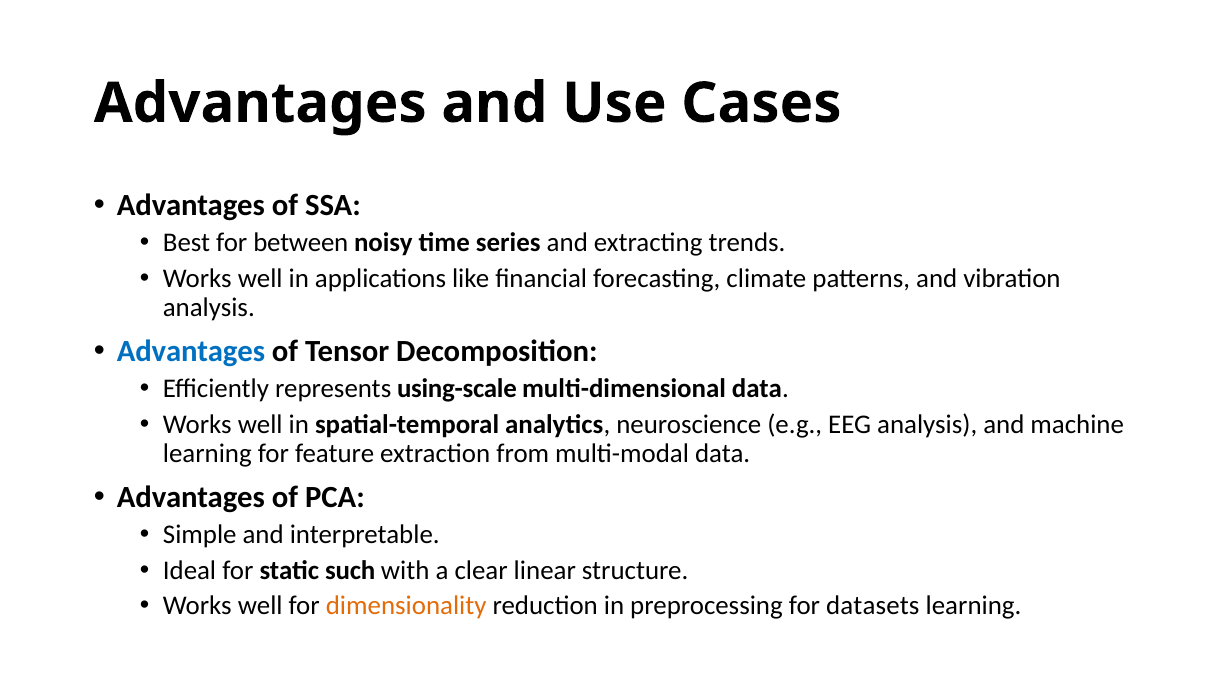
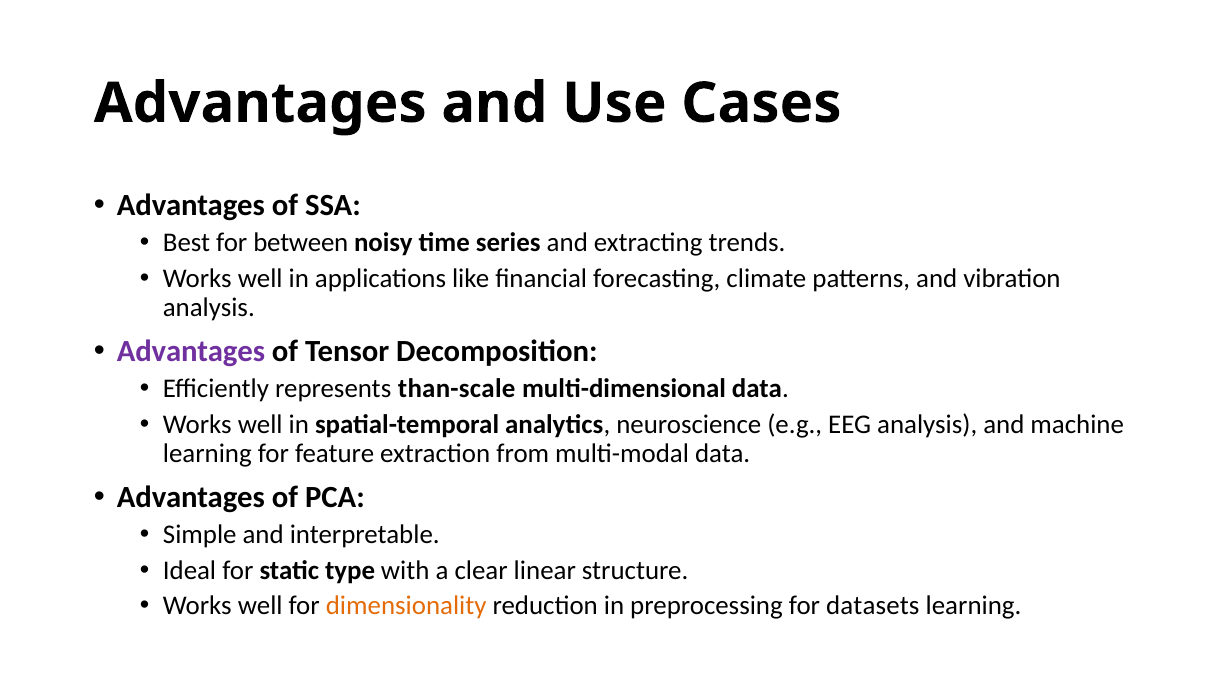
Advantages colour: blue -> purple (191, 351)
using-scale: using-scale -> than-scale (457, 389)
such: such -> type (350, 570)
